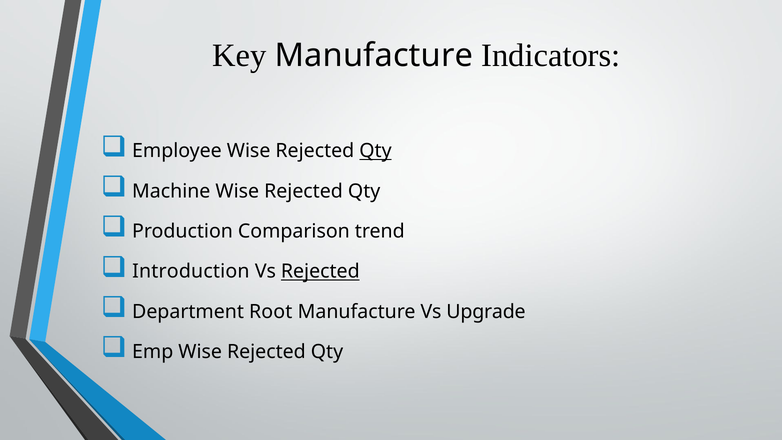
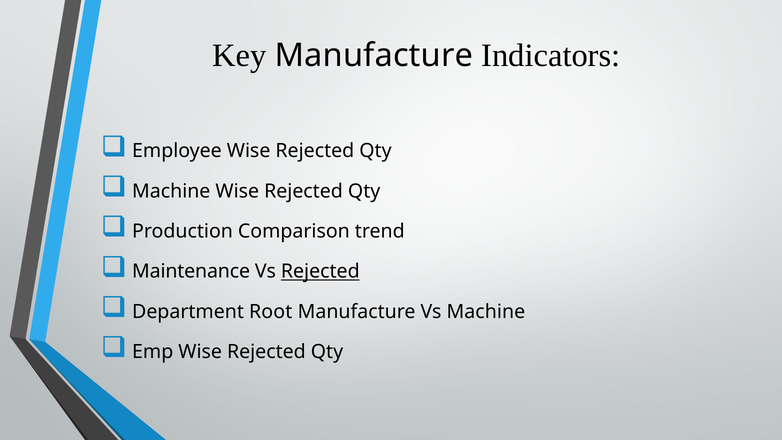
Qty underline: present -> none (375, 151)
Introduction: Introduction -> Maintenance (191, 271)
Vs Upgrade: Upgrade -> Machine (486, 312)
